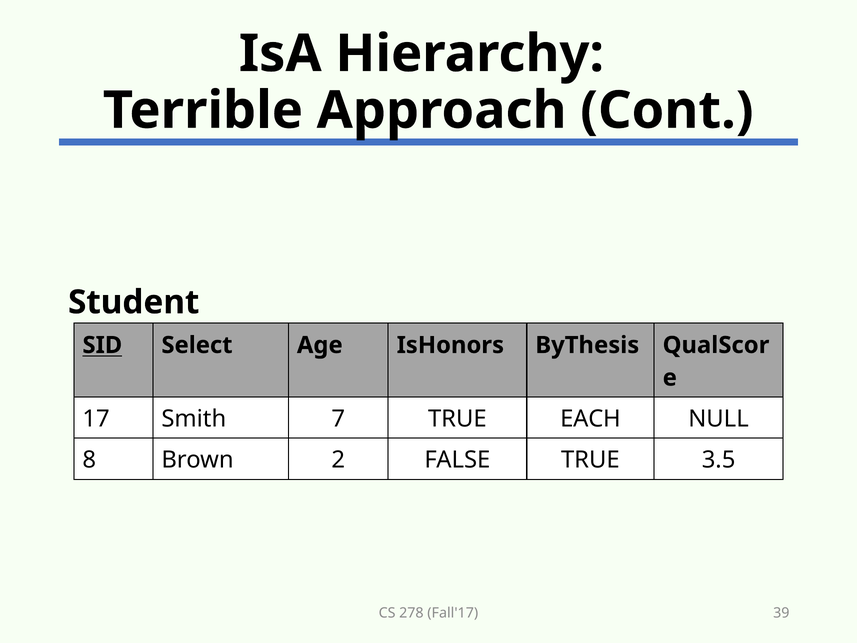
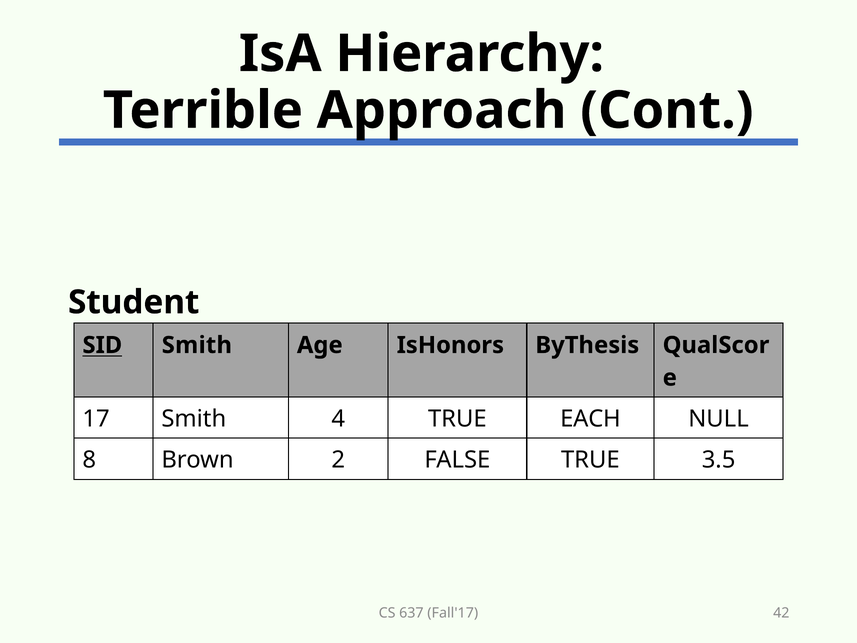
SID Select: Select -> Smith (197, 345)
7: 7 -> 4 (338, 419)
278: 278 -> 637 (411, 613)
39: 39 -> 42 (781, 613)
